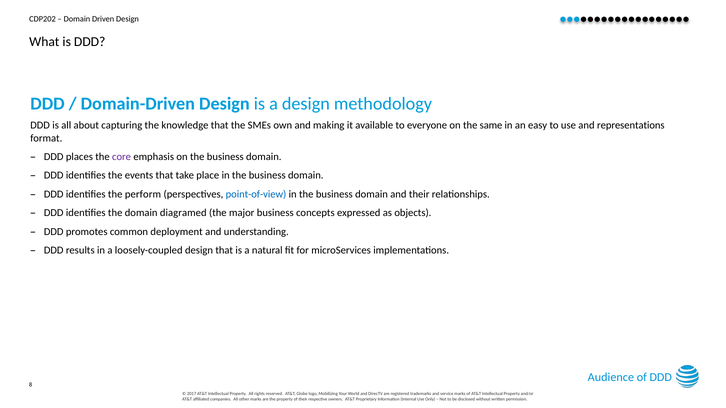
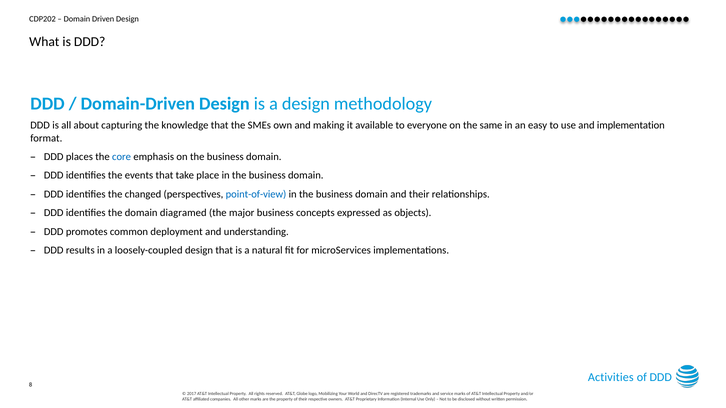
representations: representations -> implementation (631, 125)
core colour: purple -> blue (122, 157)
perform: perform -> changed (143, 194)
Audience: Audience -> Activities (611, 378)
